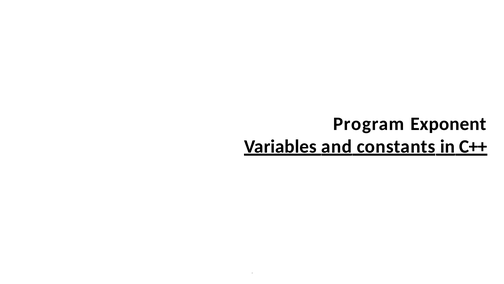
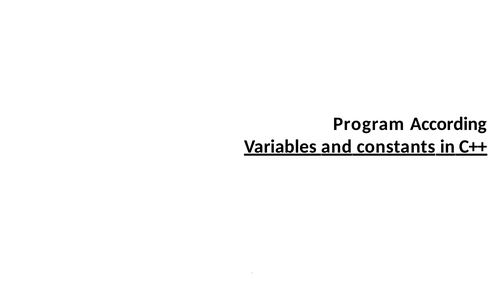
Exponent: Exponent -> According (449, 124)
